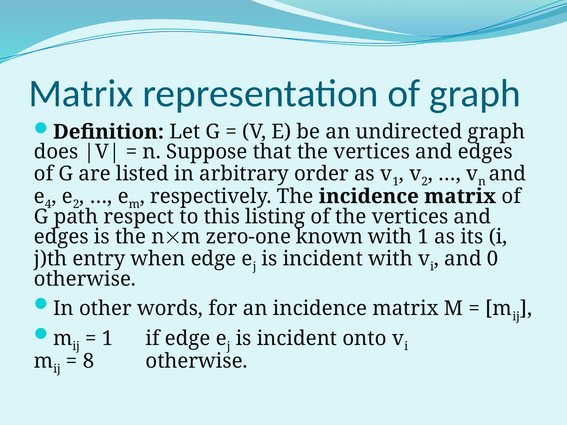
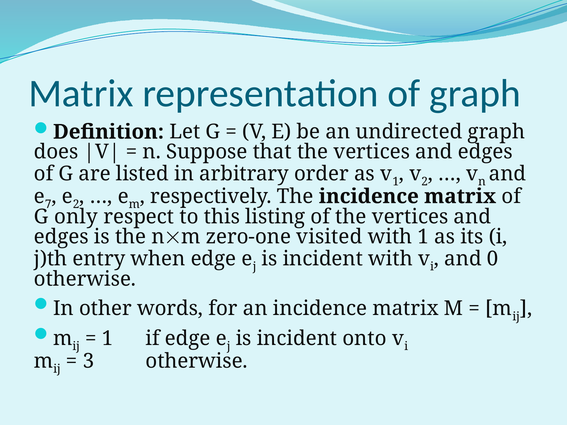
4: 4 -> 7 (48, 204)
path: path -> only (76, 217)
known: known -> visited (329, 237)
8: 8 -> 3 (88, 361)
